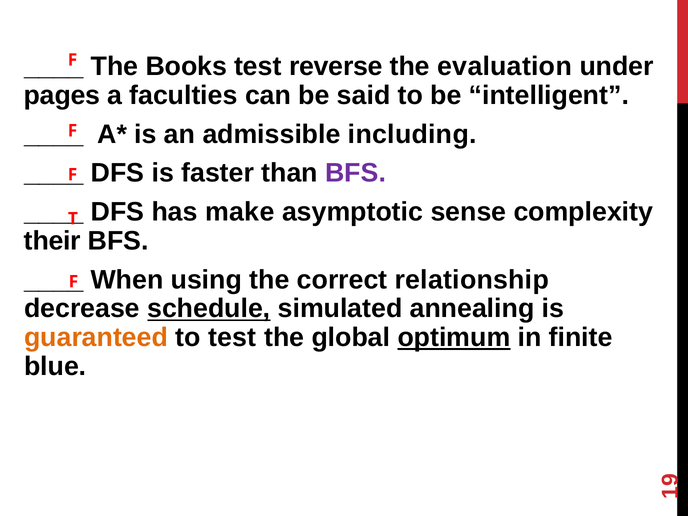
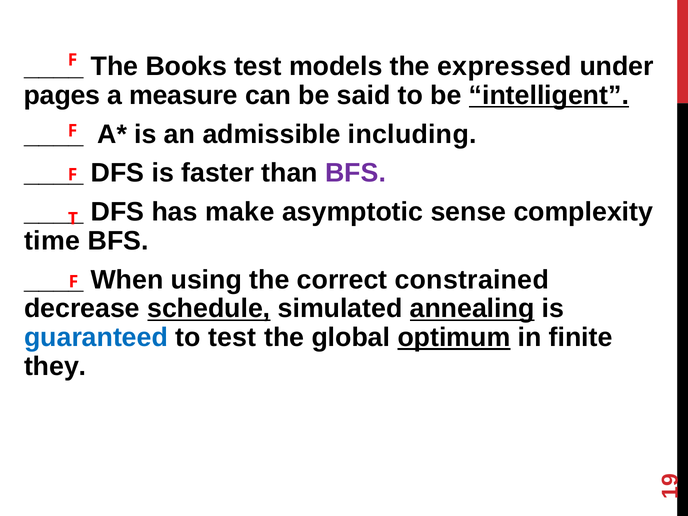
reverse: reverse -> models (336, 66)
evaluation: evaluation -> expressed (505, 66)
faculties: faculties -> measure (184, 95)
intelligent underline: none -> present (549, 95)
their: their -> time (52, 241)
relationship: relationship -> constrained (472, 280)
annealing underline: none -> present (472, 309)
guaranteed colour: orange -> blue (96, 337)
blue: blue -> they (55, 366)
